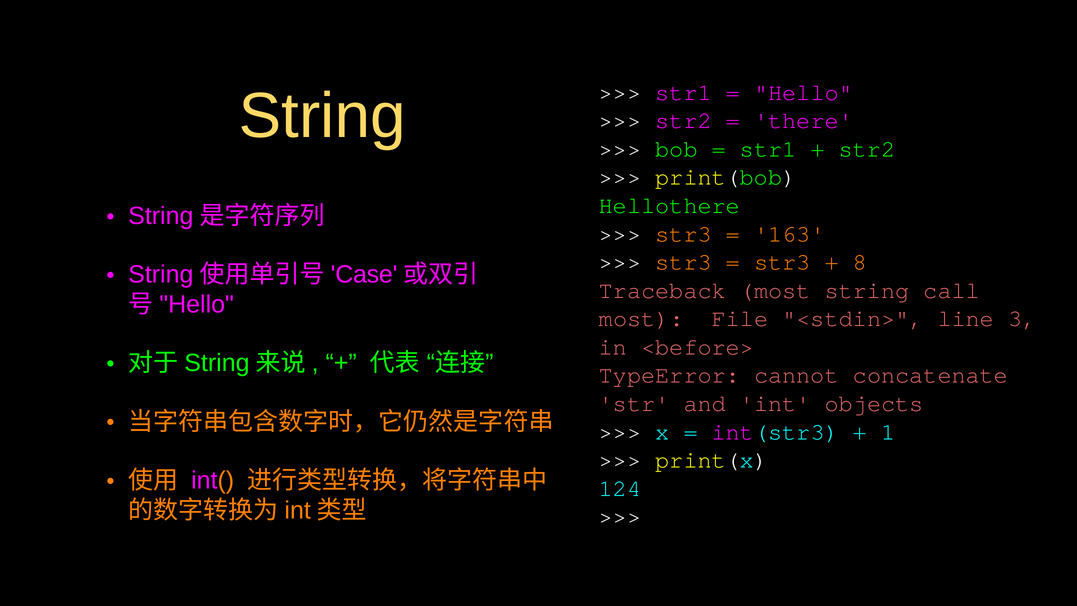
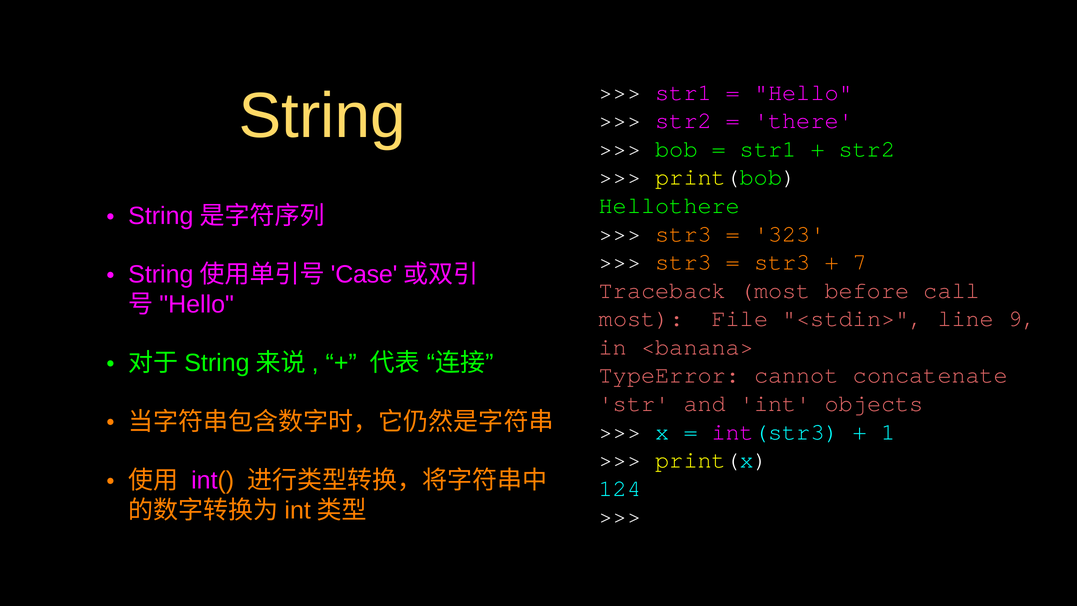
163: 163 -> 323 (789, 234)
8: 8 -> 7 (860, 262)
most string: string -> before (867, 290)
3: 3 -> 9 (1022, 319)
<before>: <before> -> <banana> (698, 347)
